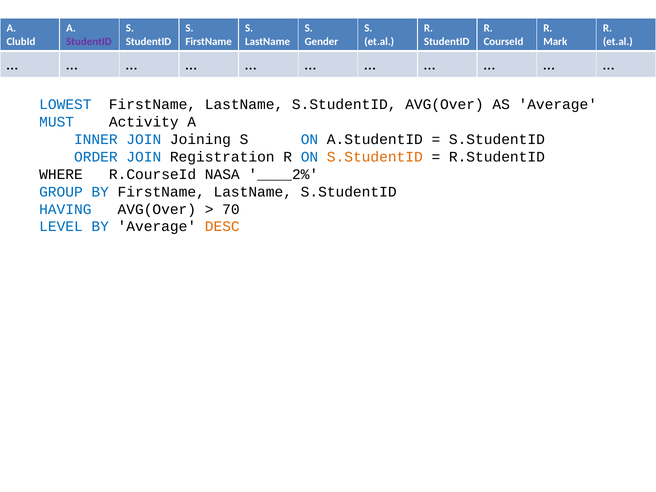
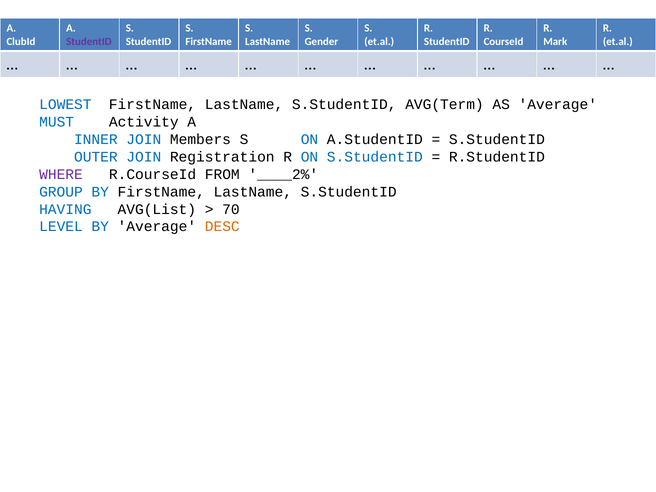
S.StudentID AVG(Over: AVG(Over -> AVG(Term (444, 104)
JOIN Joining: Joining -> Members (200, 139)
ORDER: ORDER -> OUTER (96, 157)
S.StudentID colour: orange -> blue (375, 157)
WHERE colour: black -> purple (61, 174)
R.CourseId NASA: NASA -> FROM (222, 174)
HAVING AVG(Over: AVG(Over -> AVG(List (157, 209)
